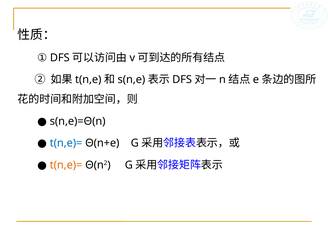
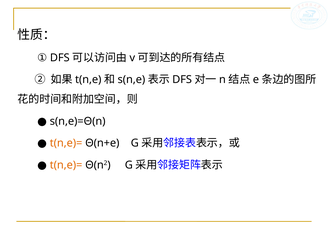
t(n,e)= colour: blue -> orange (66, 143)
